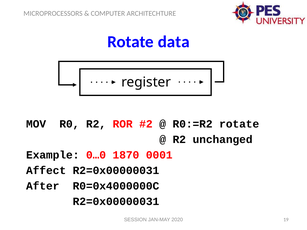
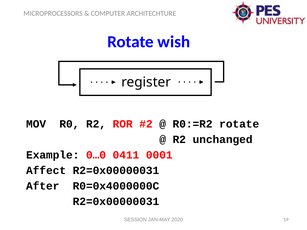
data: data -> wish (174, 42)
1870: 1870 -> 0411 (126, 155)
